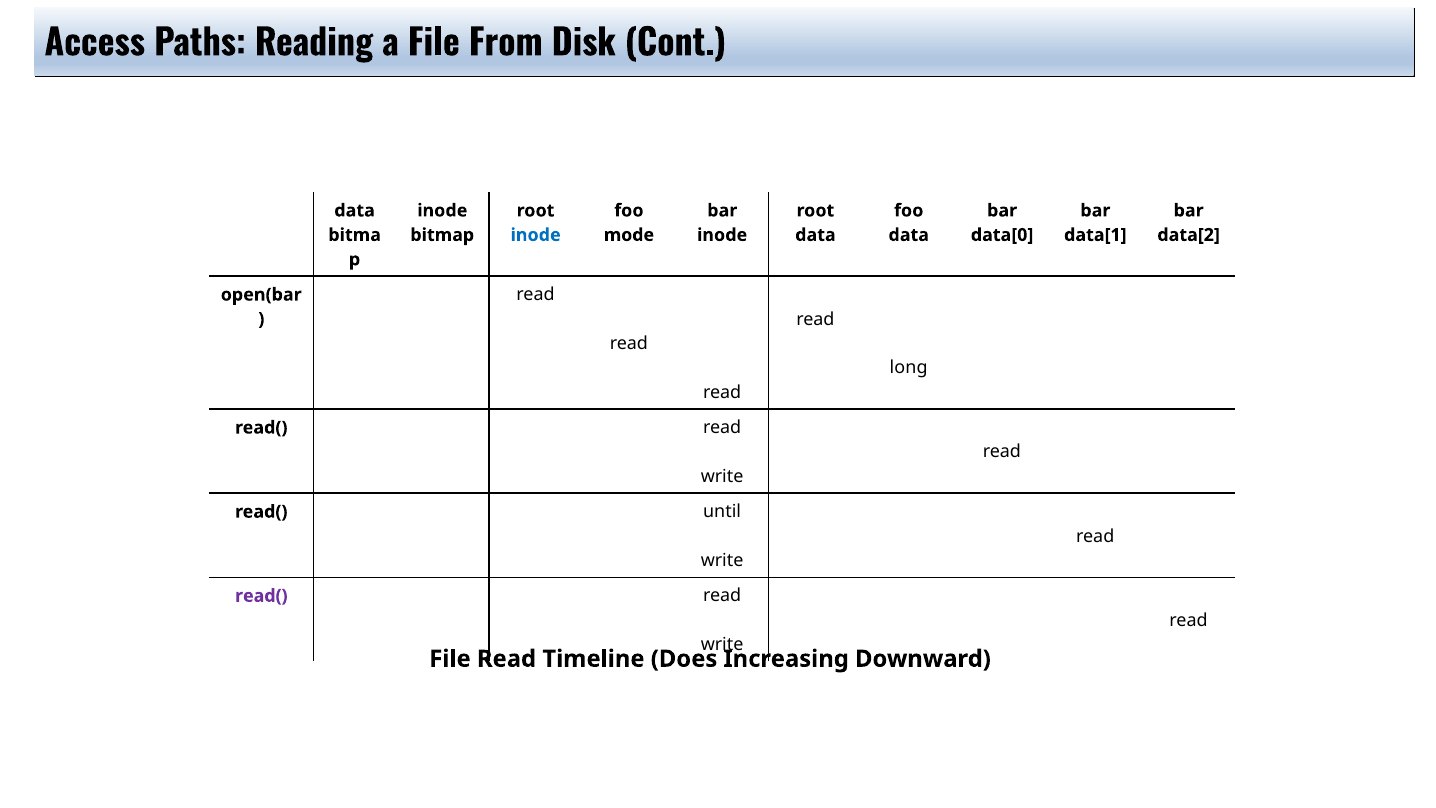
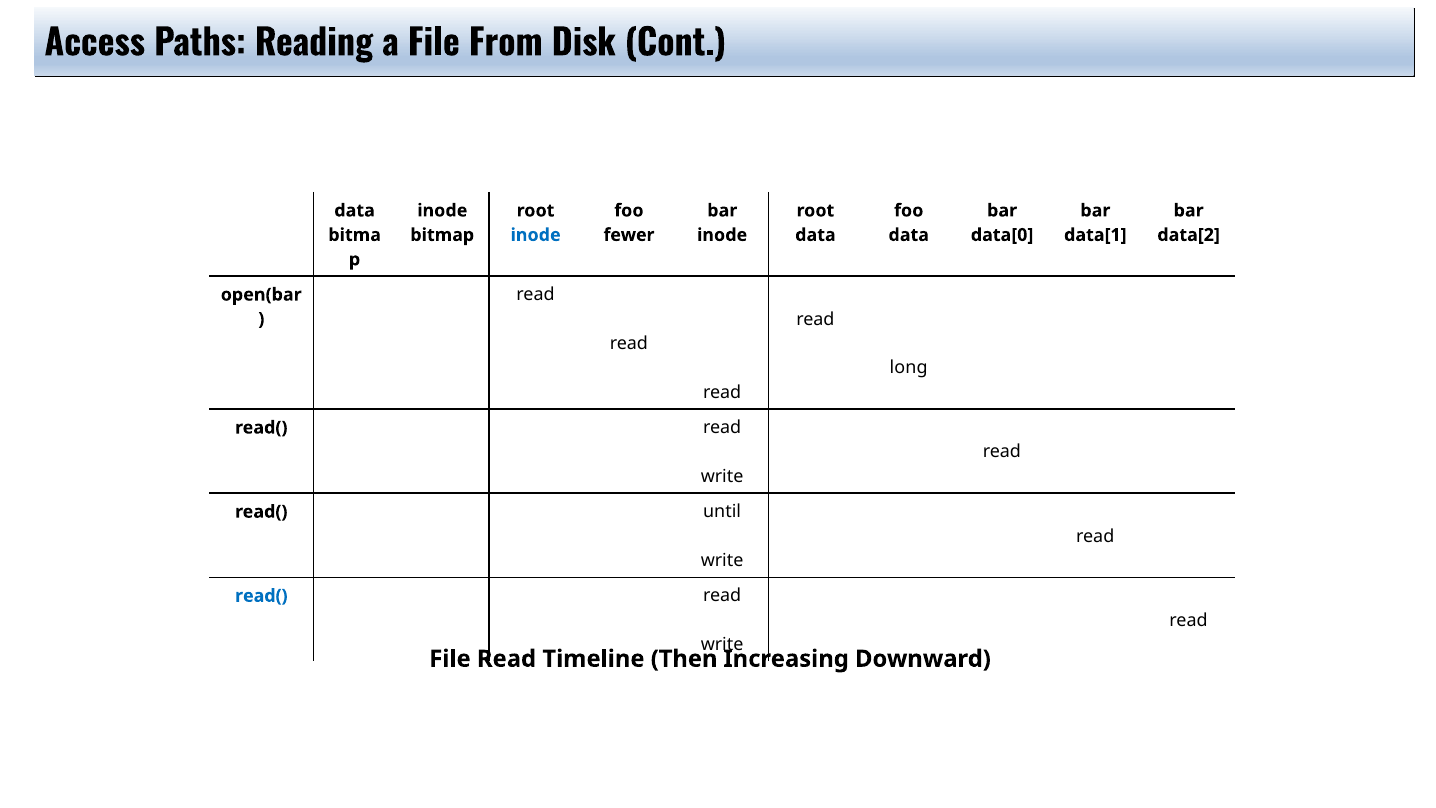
mode: mode -> fewer (629, 235)
read( colour: purple -> blue (261, 596)
Does: Does -> Then (684, 659)
